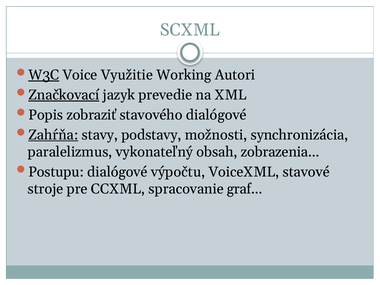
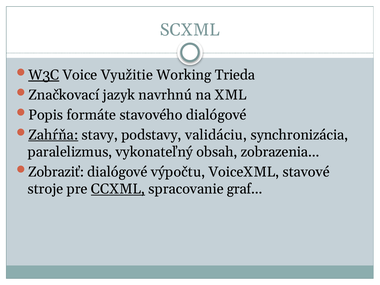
Autori: Autori -> Trieda (235, 75)
Značkovací underline: present -> none (64, 95)
prevedie: prevedie -> navrhnú (165, 95)
zobraziť: zobraziť -> formáte (91, 115)
možnosti: možnosti -> validáciu (216, 135)
Postupu: Postupu -> Zobraziť (56, 172)
CCXML underline: none -> present (118, 189)
